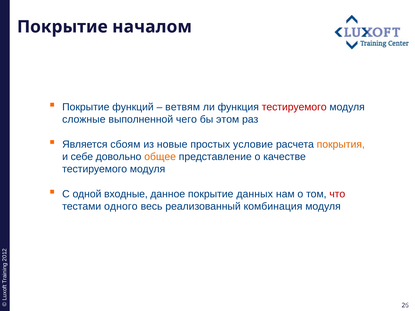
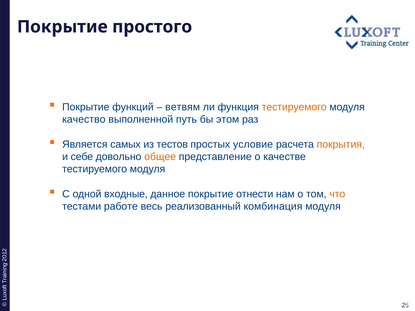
началом: началом -> простого (152, 27)
тестируемого colour: red -> orange (294, 107)
сложные: сложные -> качество (84, 120)
чего: чего -> путь (186, 120)
сбоям: сбоям -> самых (125, 144)
новые: новые -> тестов (172, 144)
данных: данных -> отнести (255, 194)
что colour: red -> orange (337, 194)
одного: одного -> работе (121, 207)
